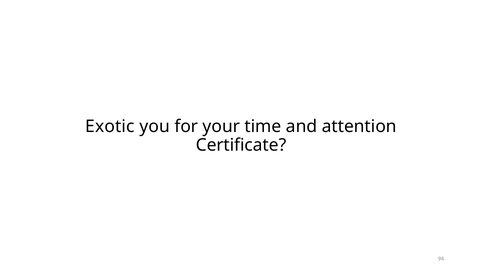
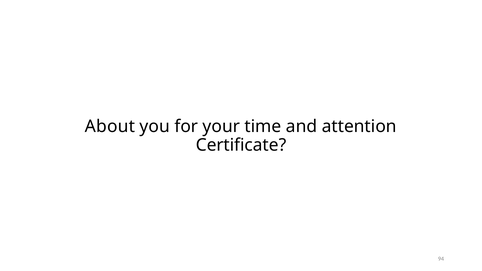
Exotic: Exotic -> About (110, 127)
